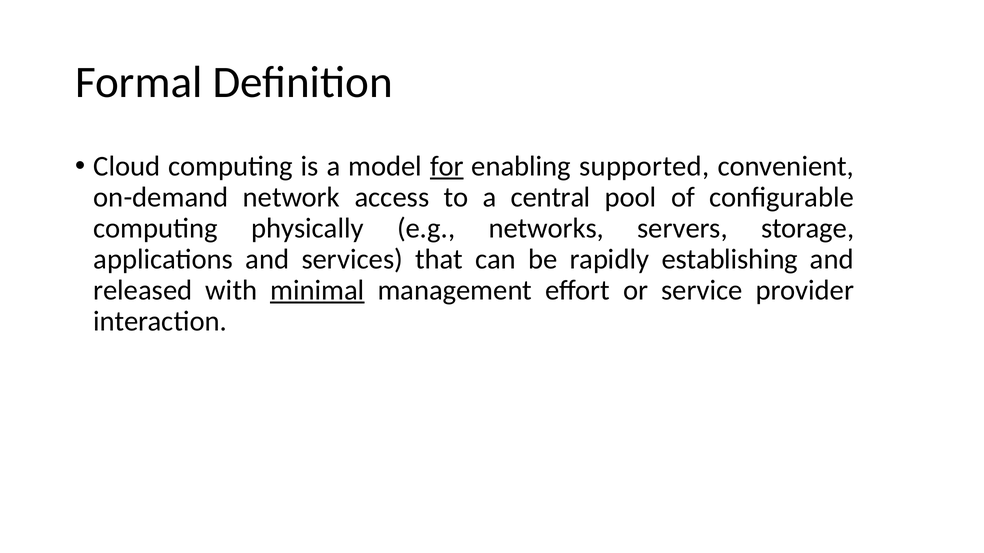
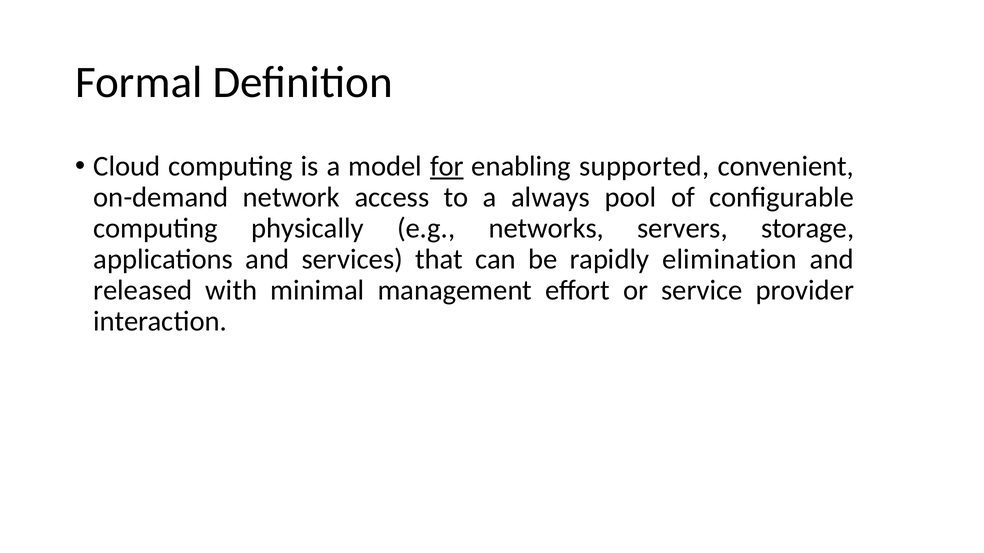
central: central -> always (551, 197)
establishing: establishing -> elimination (730, 259)
minimal underline: present -> none (317, 290)
